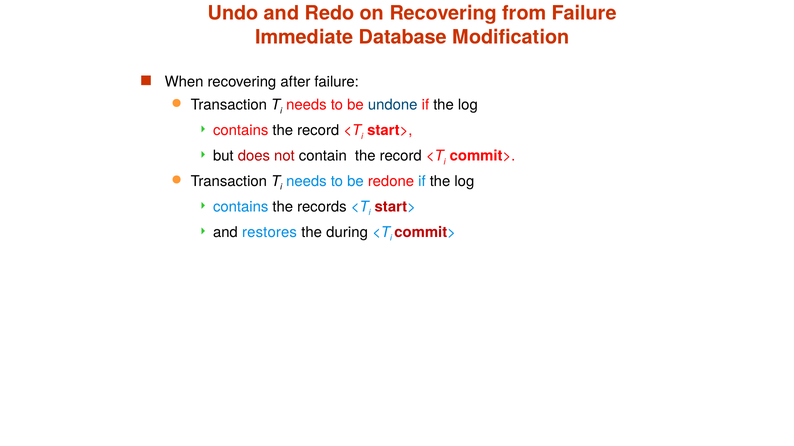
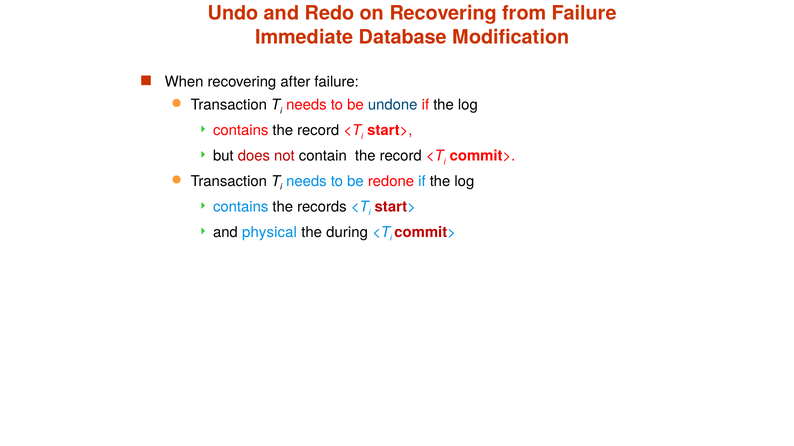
restores: restores -> physical (270, 233)
